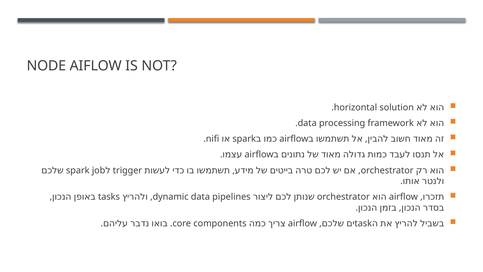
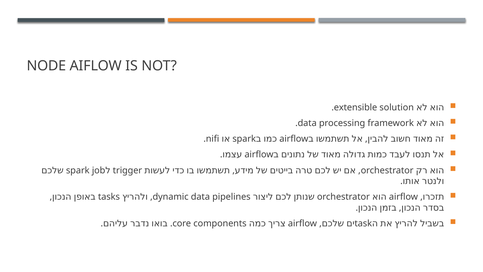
horizontal: horizontal -> extensible (356, 107)
